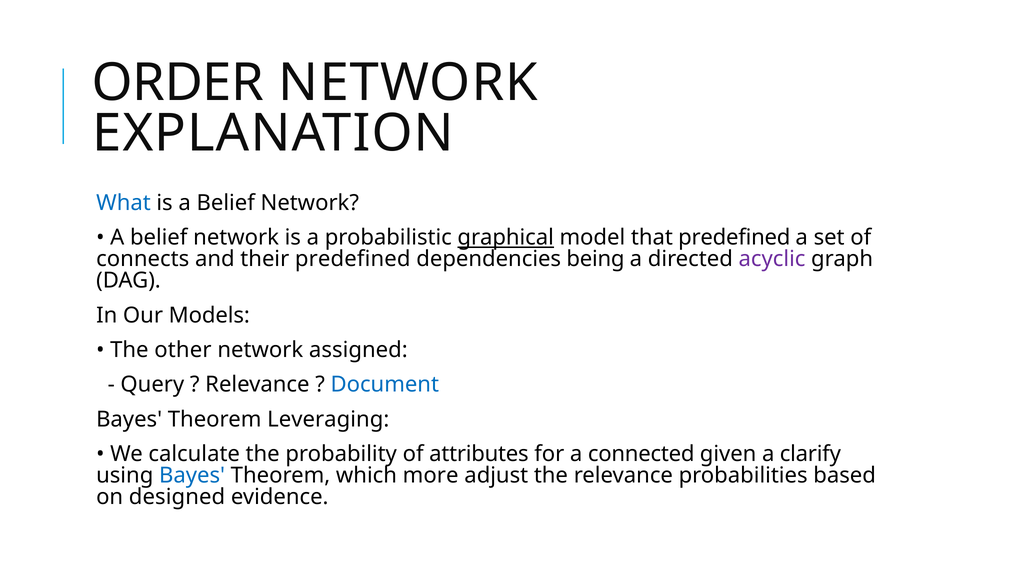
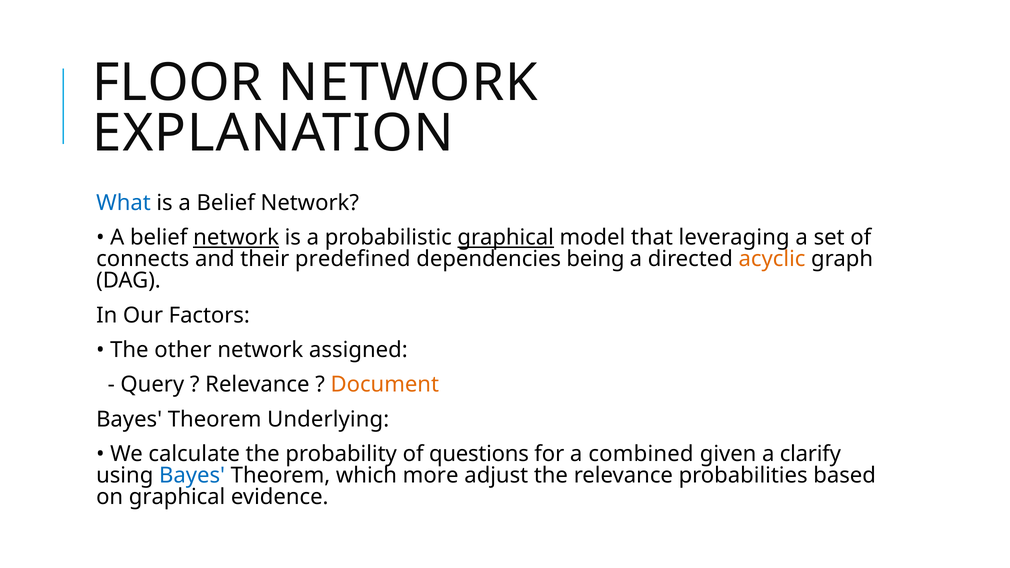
ORDER: ORDER -> FLOOR (178, 83)
network underline: none -> present (236, 238)
that predefined: predefined -> leveraging (734, 238)
acyclic colour: purple -> orange (772, 259)
Models: Models -> Factors (209, 315)
Document colour: blue -> orange (385, 385)
Leveraging: Leveraging -> Underlying (328, 419)
attributes: attributes -> questions (479, 454)
connected: connected -> combined (641, 454)
on designed: designed -> graphical (177, 497)
